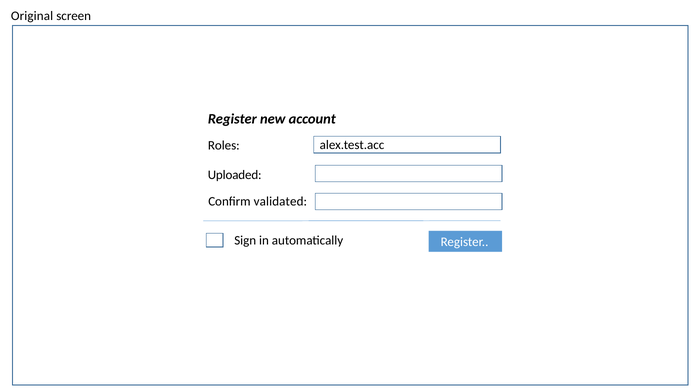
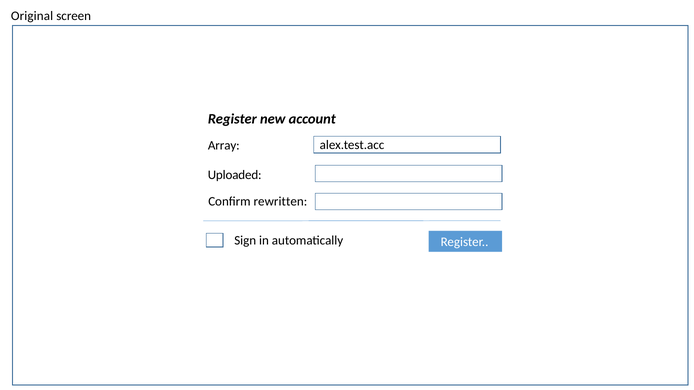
Roles: Roles -> Array (224, 146)
validated: validated -> rewritten (280, 202)
